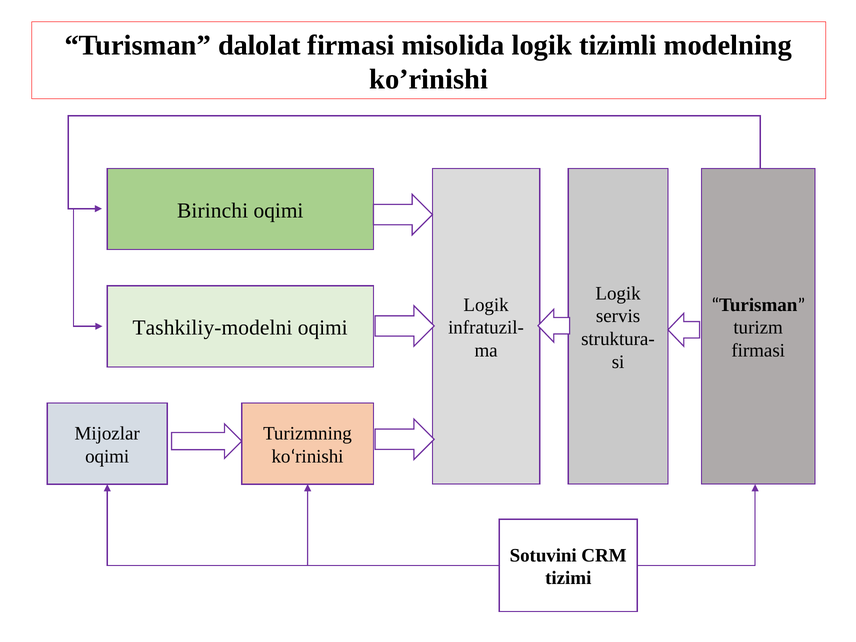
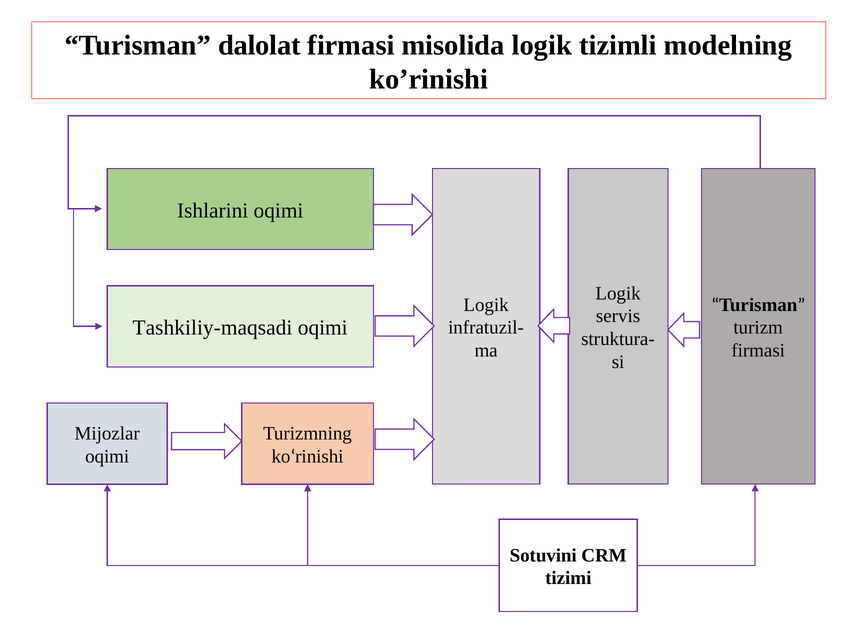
Birinchi: Birinchi -> Ishlarini (213, 211)
Tashkiliy-modelni: Tashkiliy-modelni -> Tashkiliy-maqsadi (212, 328)
